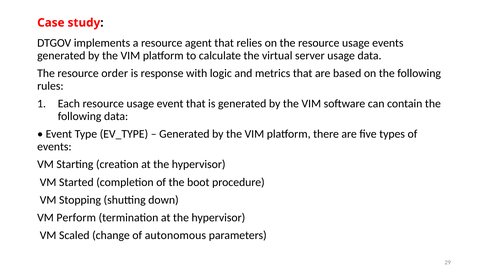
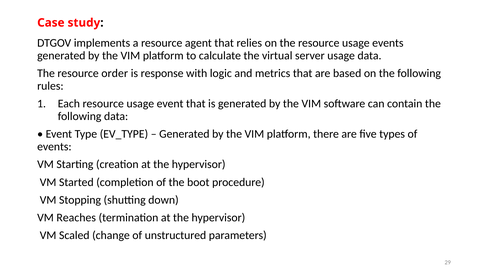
Perform: Perform -> Reaches (76, 217)
autonomous: autonomous -> unstructured (175, 235)
